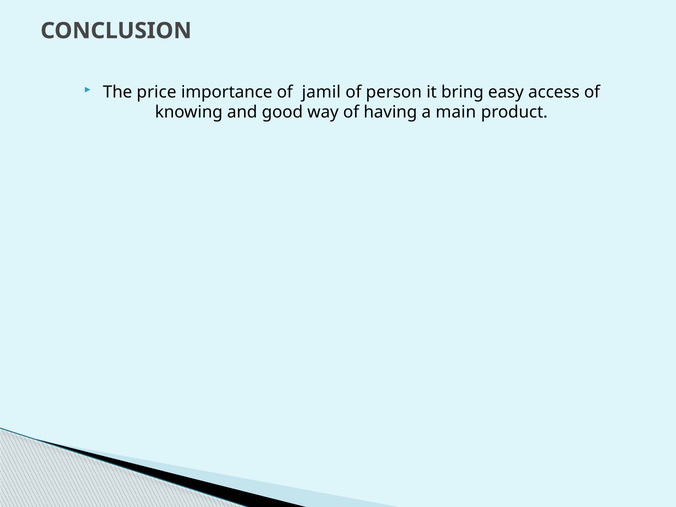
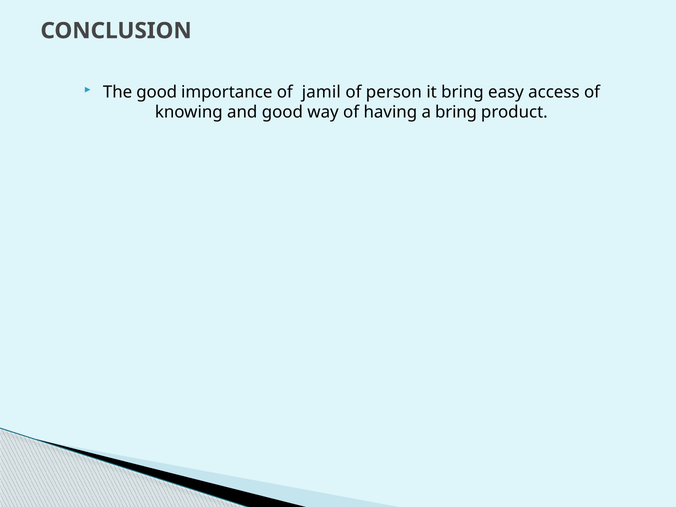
The price: price -> good (157, 92)
a main: main -> bring (456, 112)
